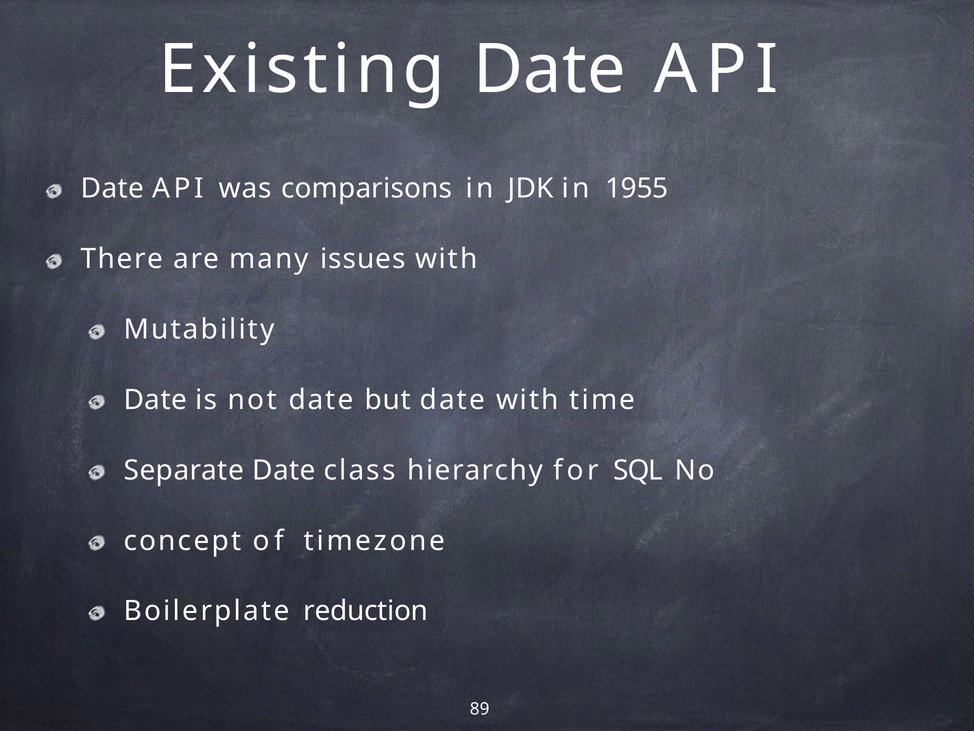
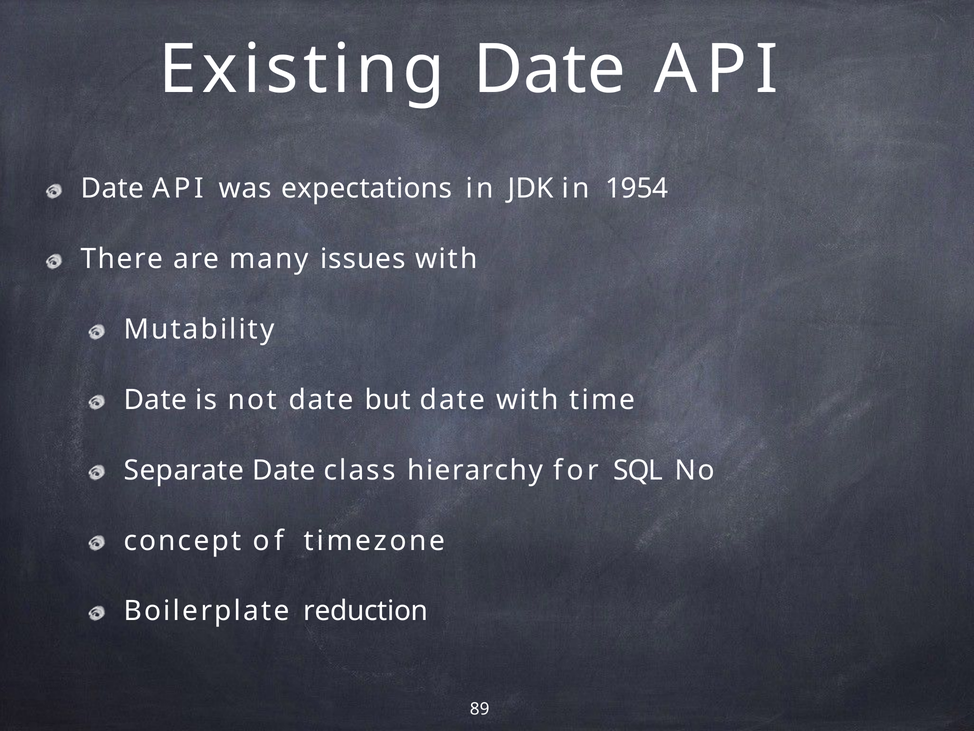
comparisons: comparisons -> expectations (367, 189)
1955: 1955 -> 1954 (637, 189)
